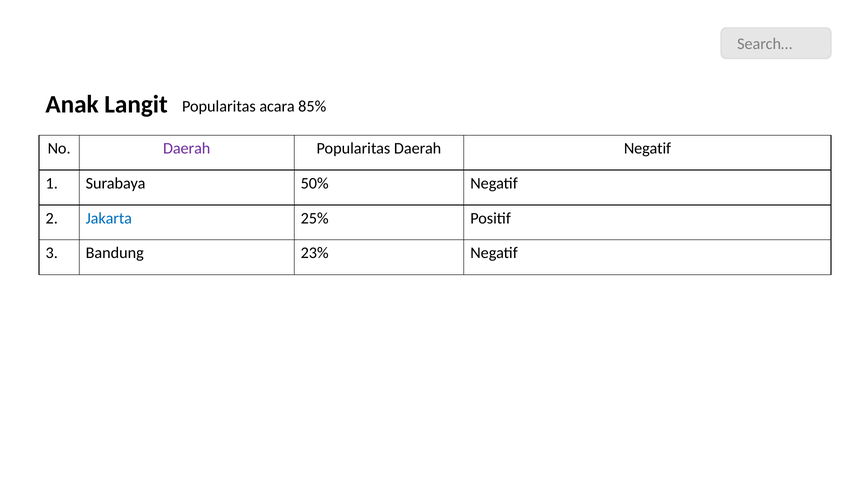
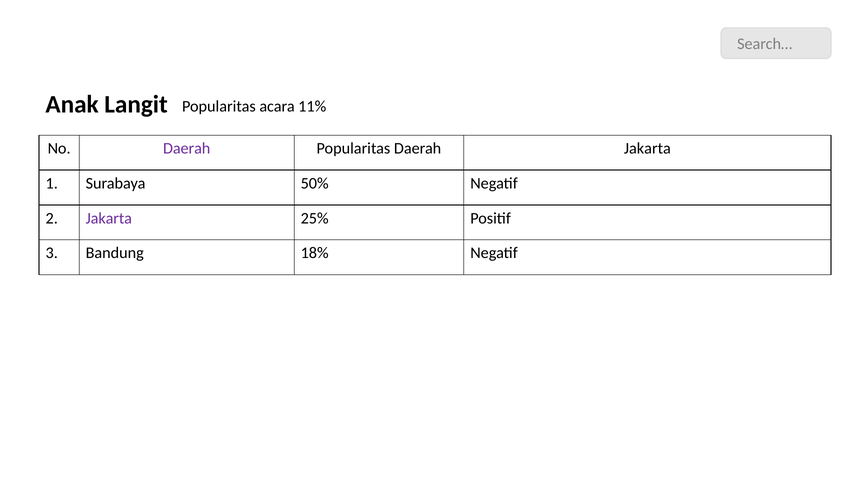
85%: 85% -> 11% (312, 106)
Daerah Negatif: Negatif -> Jakarta (647, 148)
Jakarta colour: blue -> purple (109, 218)
23%: 23% -> 18% (315, 253)
